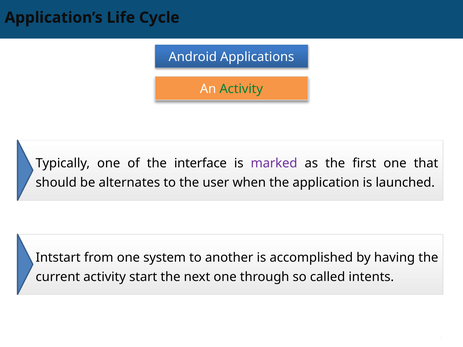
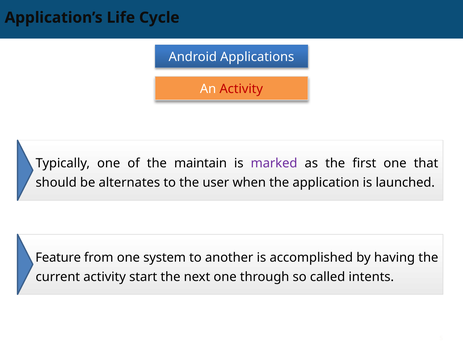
Activity colour: green -> red (241, 89)
interface: interface -> maintain (200, 164)
Intstart: Intstart -> Feature (58, 258)
